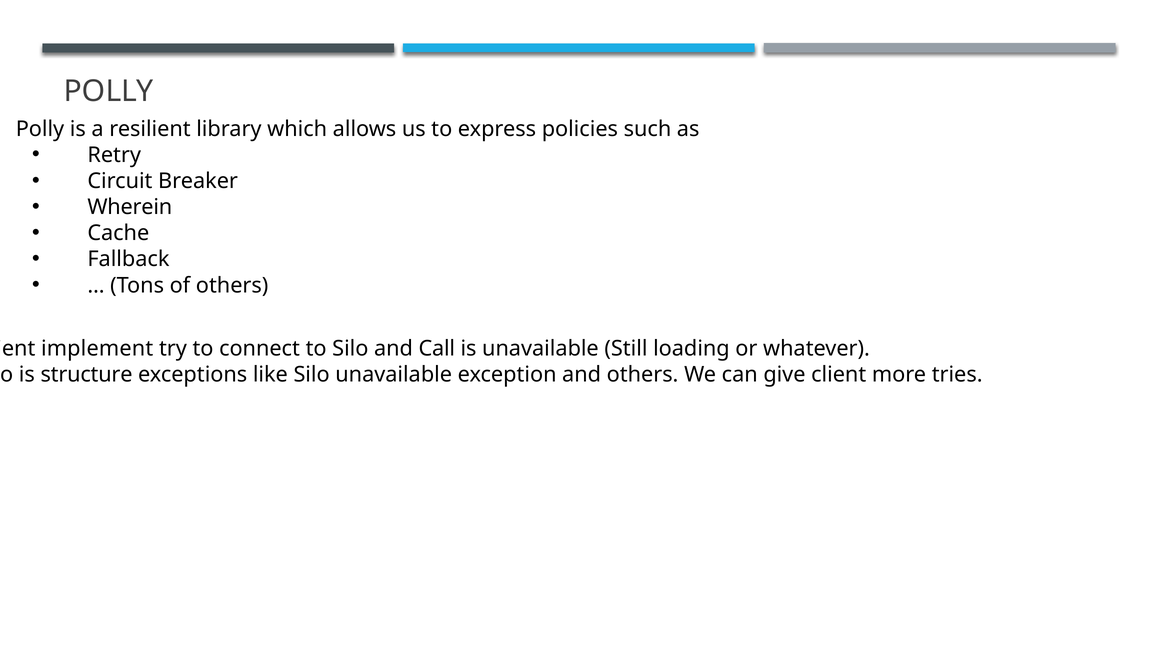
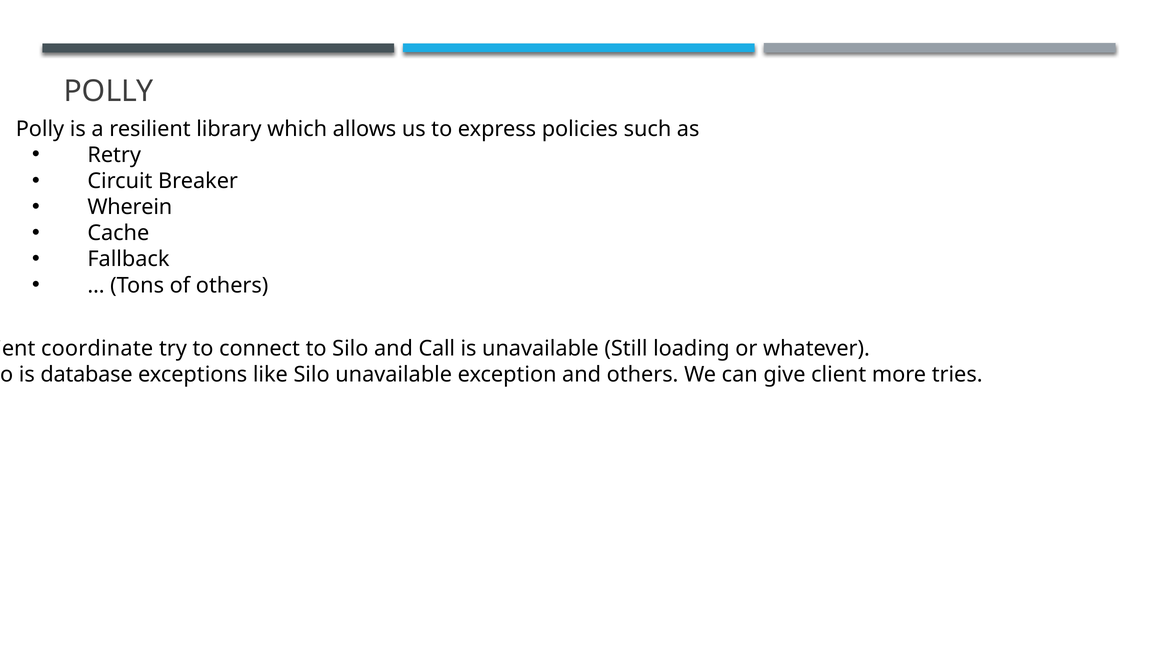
implement: implement -> coordinate (97, 348)
structure: structure -> database (87, 374)
